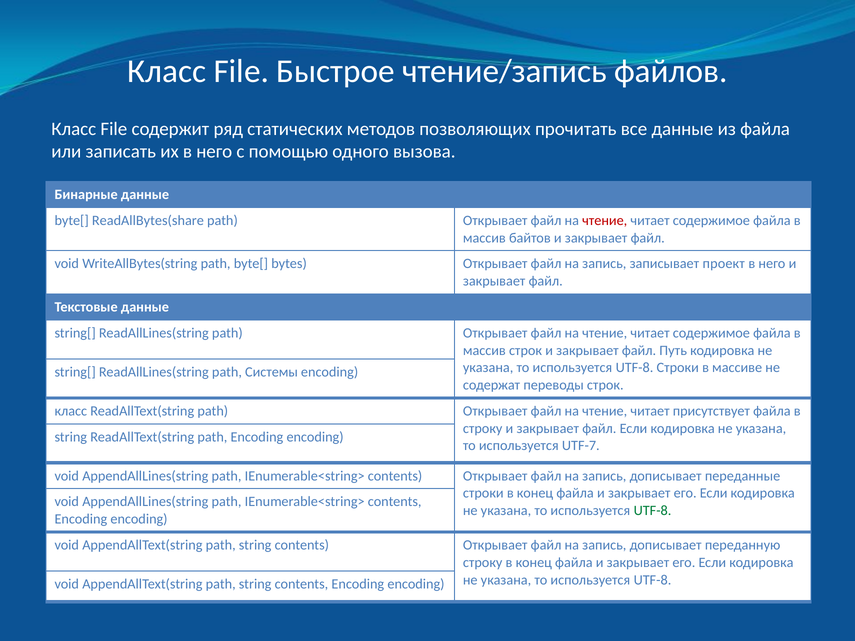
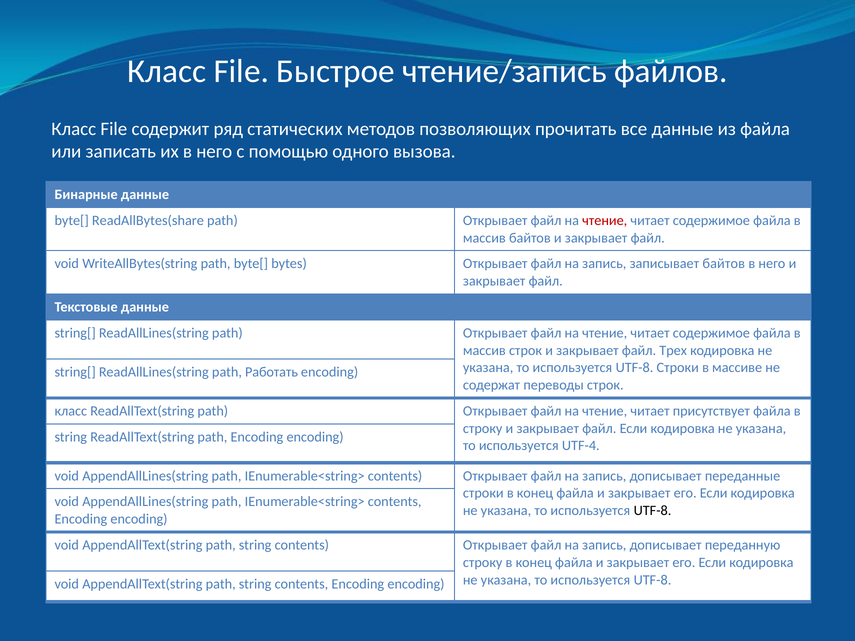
записывает проект: проект -> байтов (724, 264)
Путь: Путь -> Трех (673, 350)
Системы: Системы -> Работать (272, 372)
UTF-7: UTF-7 -> UTF-4 (581, 446)
UTF-8 colour: green -> black (653, 511)
